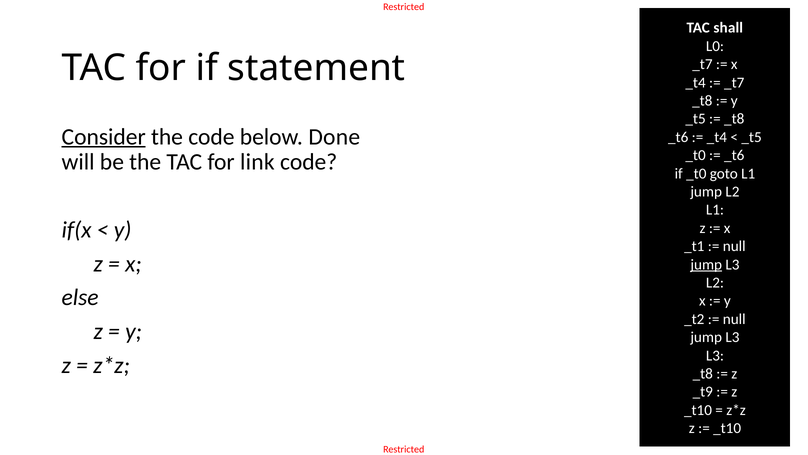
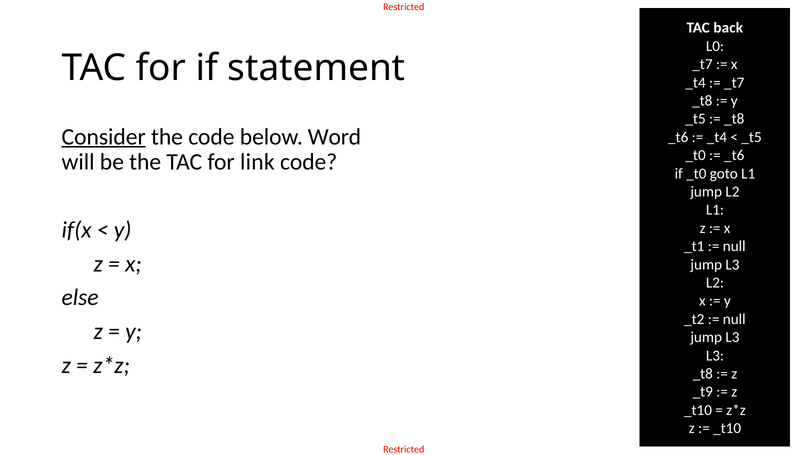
shall: shall -> back (728, 28)
Done: Done -> Word (334, 137)
jump underline: present -> none (706, 264)
